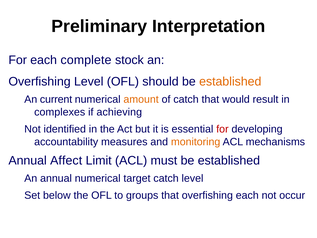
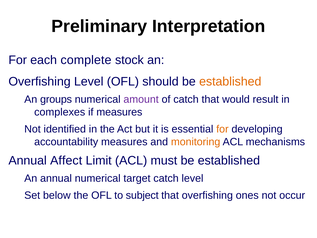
current: current -> groups (56, 99)
amount colour: orange -> purple (141, 99)
if achieving: achieving -> measures (119, 112)
for colour: red -> orange (222, 129)
groups: groups -> subject (142, 195)
overfishing each: each -> ones (247, 195)
